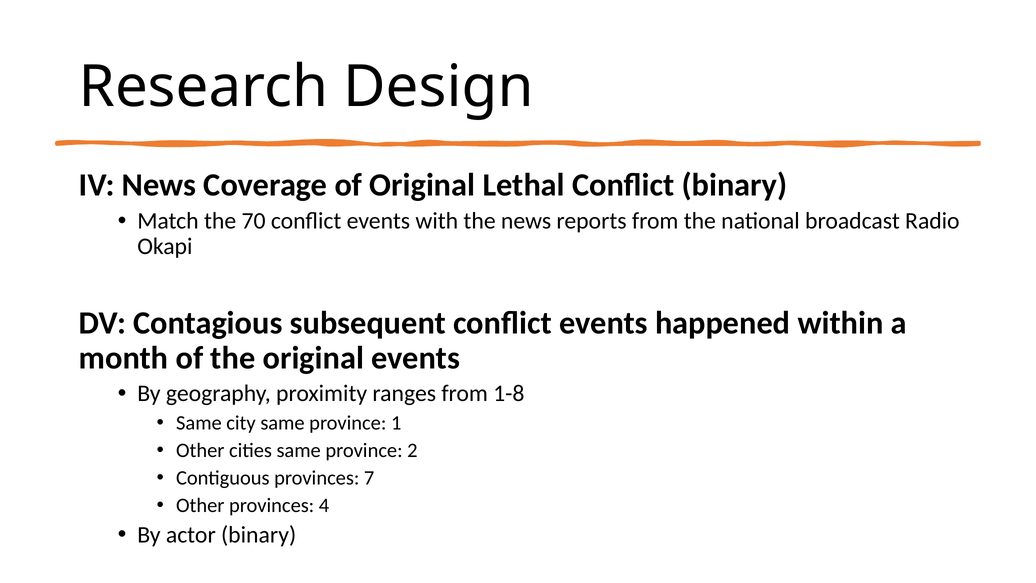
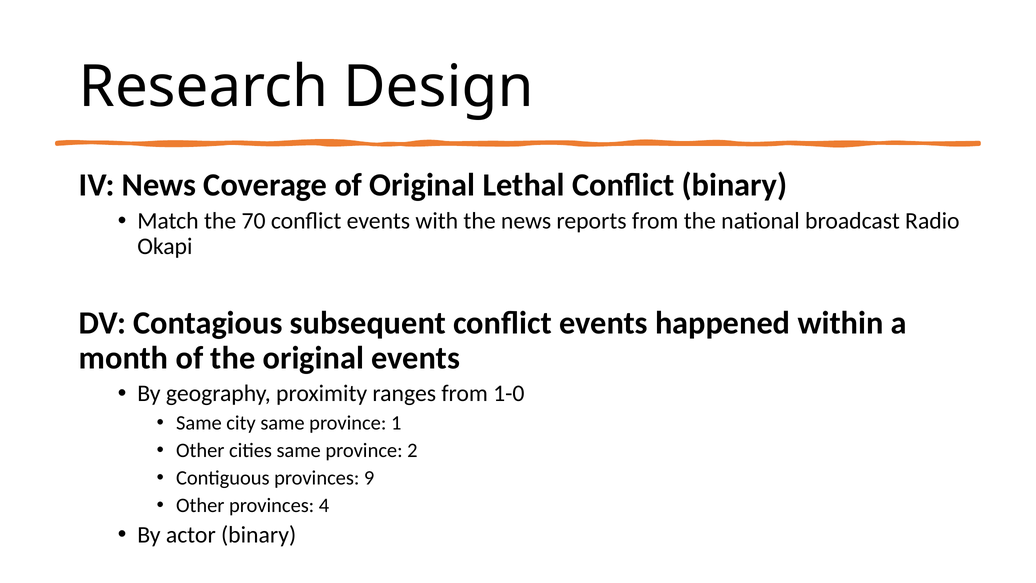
1-8: 1-8 -> 1-0 (509, 393)
7: 7 -> 9 (369, 478)
